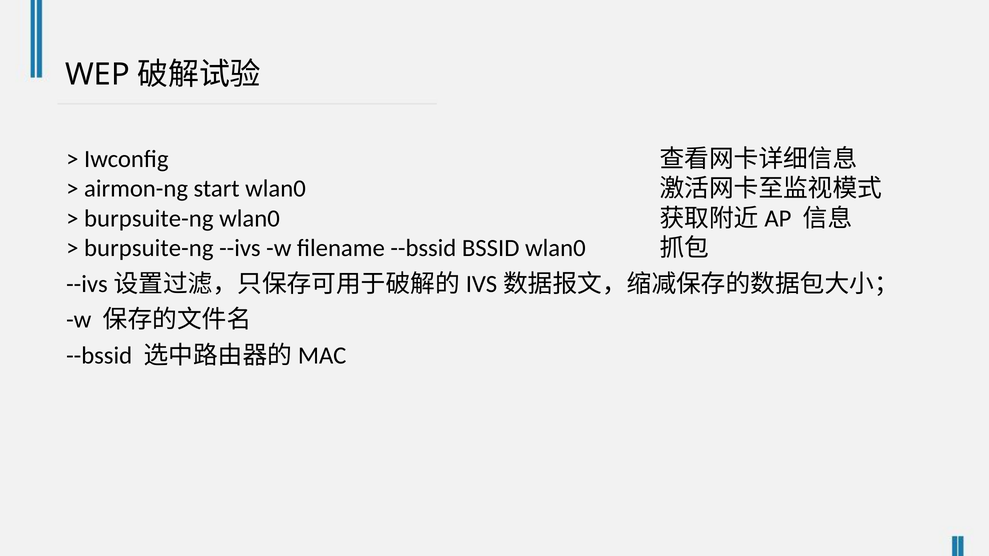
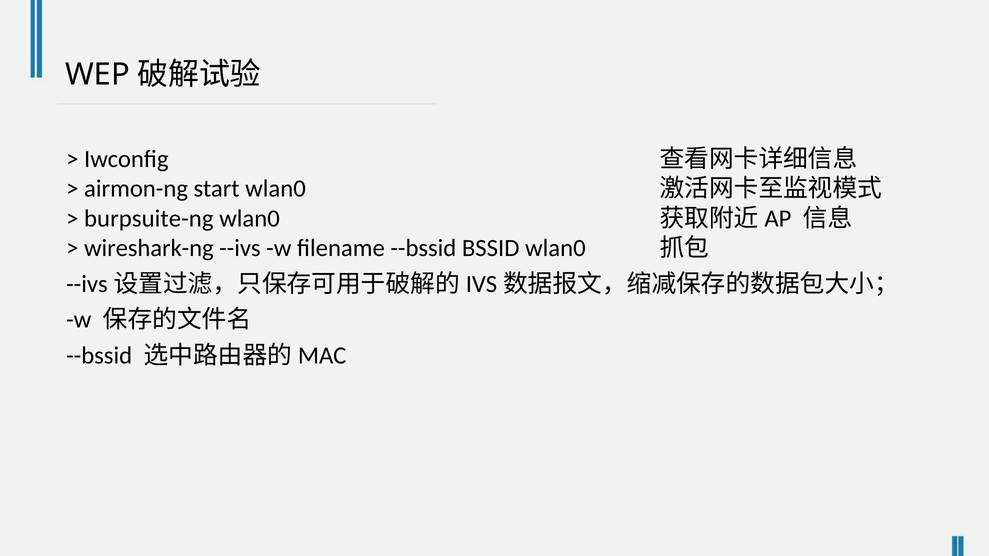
burpsuite-ng: burpsuite-ng -> wireshark-ng (149, 248)
